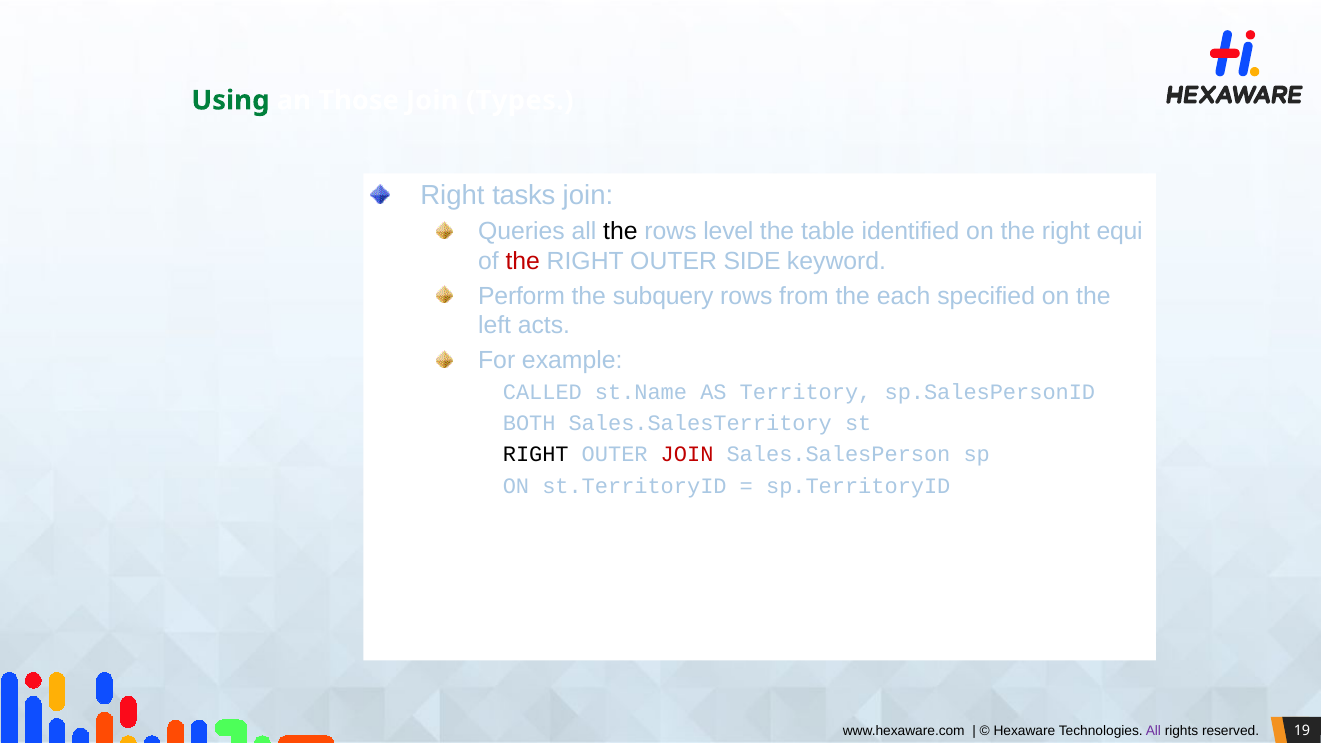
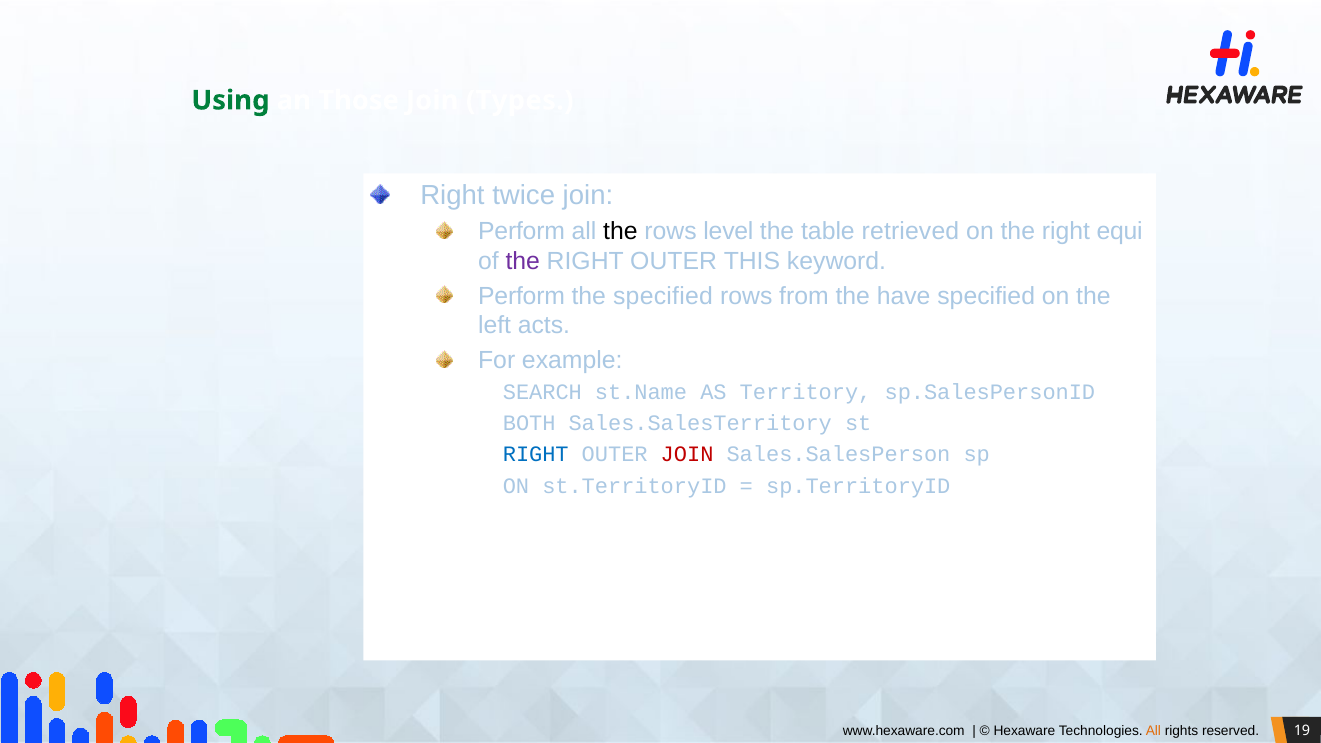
tasks: tasks -> twice (524, 196)
Queries: Queries -> Perform (522, 232)
identified: identified -> retrieved (910, 232)
the colour: red -> purple (523, 261)
SIDE: SIDE -> THIS (752, 261)
the subquery: subquery -> specified (663, 296)
each: each -> have (904, 296)
CALLED: CALLED -> SEARCH (542, 393)
RIGHT colour: black -> blue (536, 454)
All colour: purple -> orange (1153, 731)
